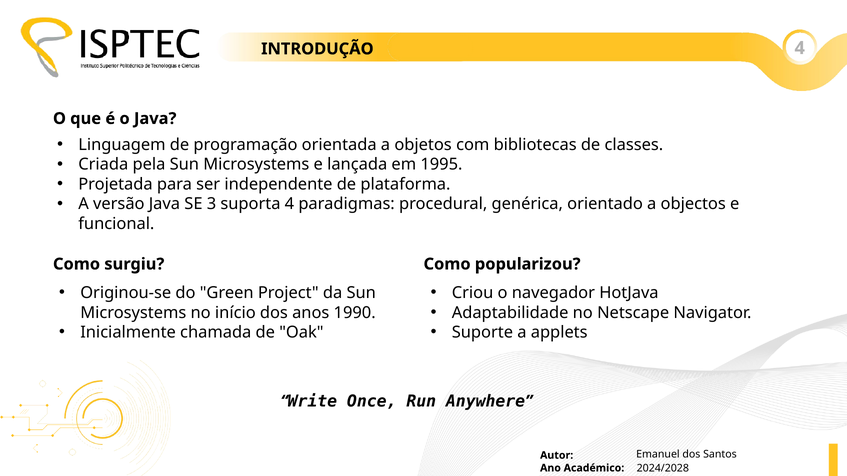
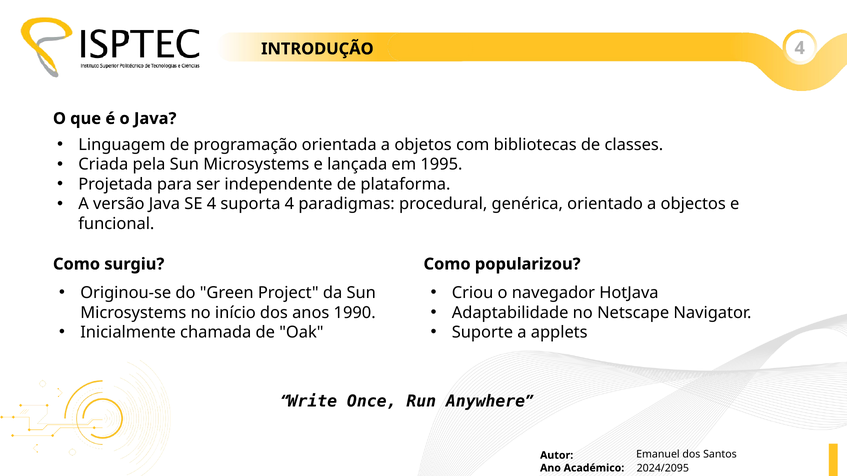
SE 3: 3 -> 4 (211, 204)
2024/2028: 2024/2028 -> 2024/2095 (663, 469)
